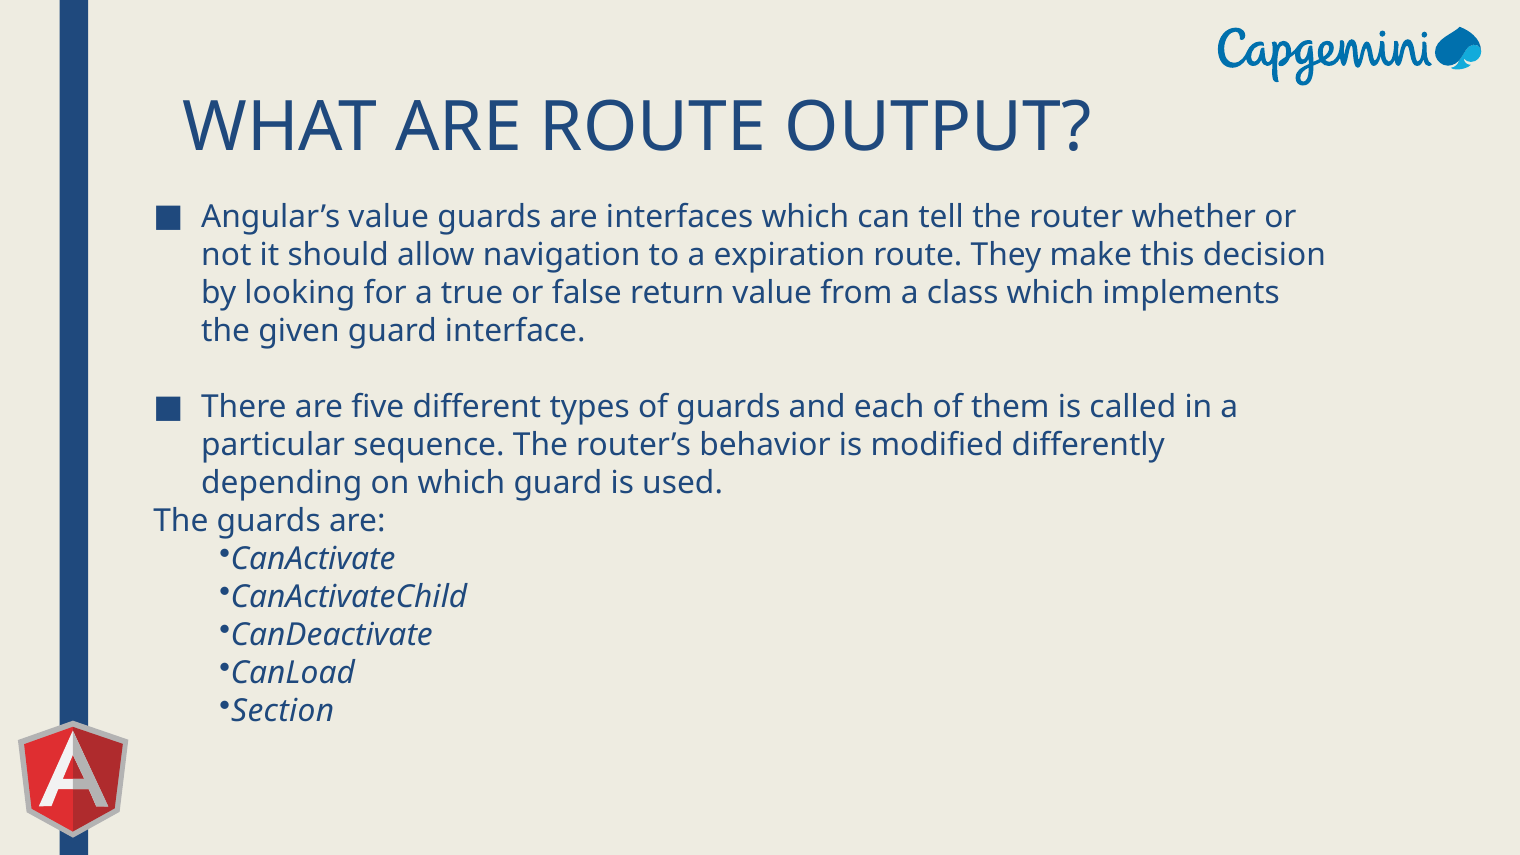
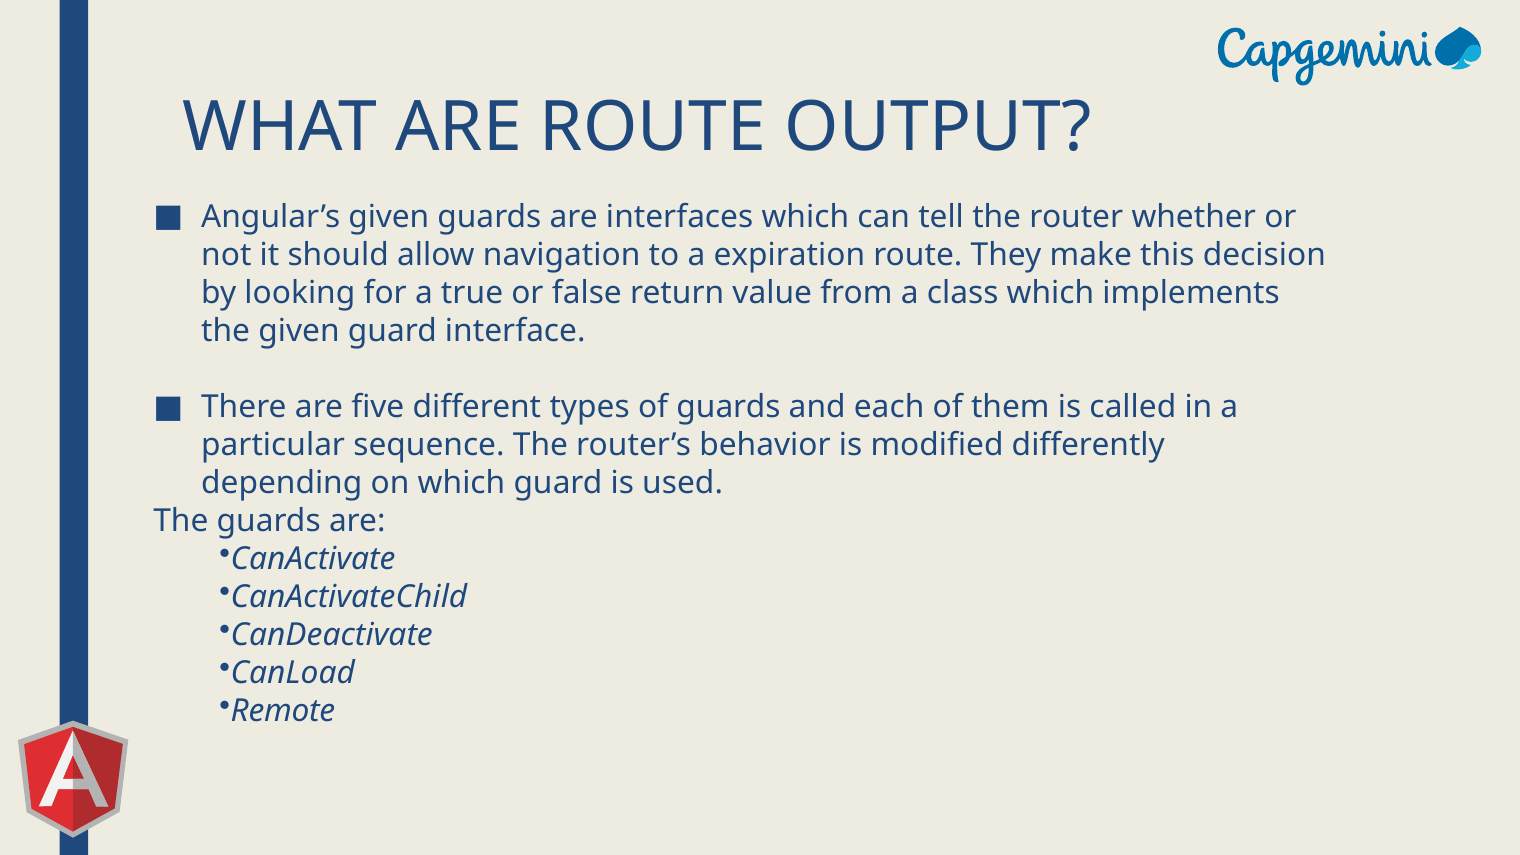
Angular’s value: value -> given (389, 217)
Section: Section -> Remote (283, 711)
